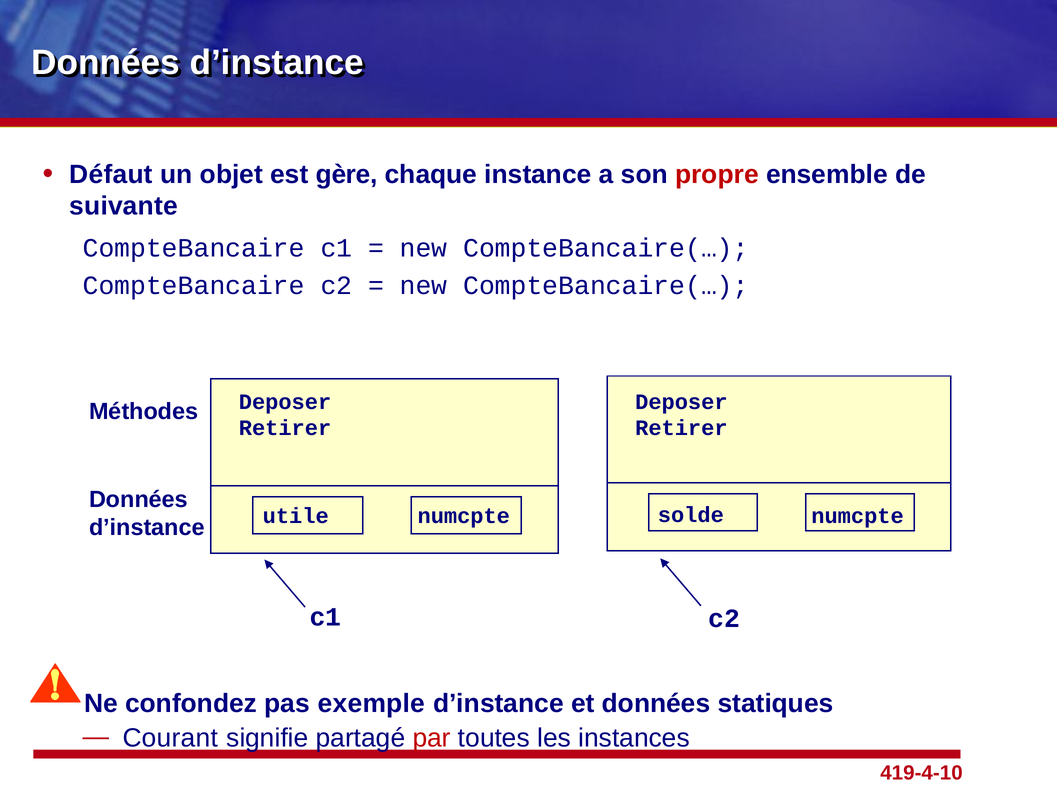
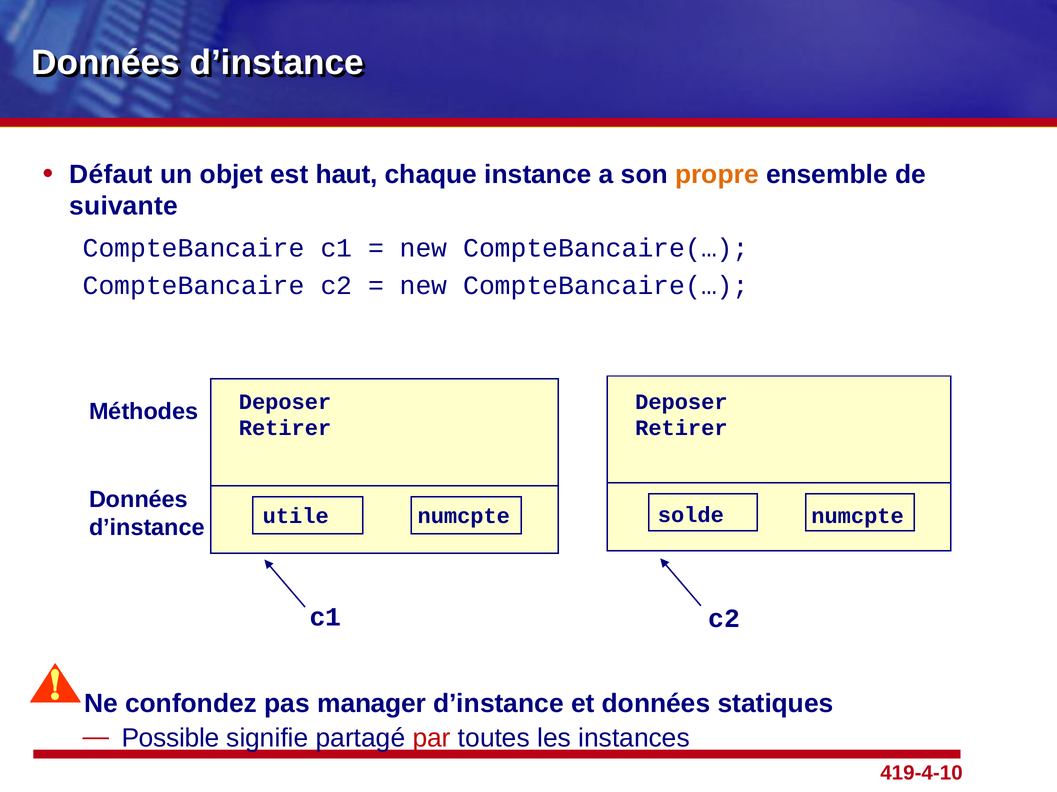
gère: gère -> haut (347, 175)
propre colour: red -> orange (717, 175)
exemple: exemple -> manager (372, 704)
Courant: Courant -> Possible (171, 739)
